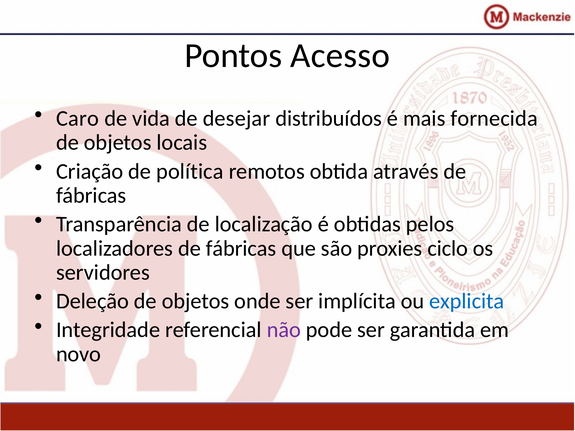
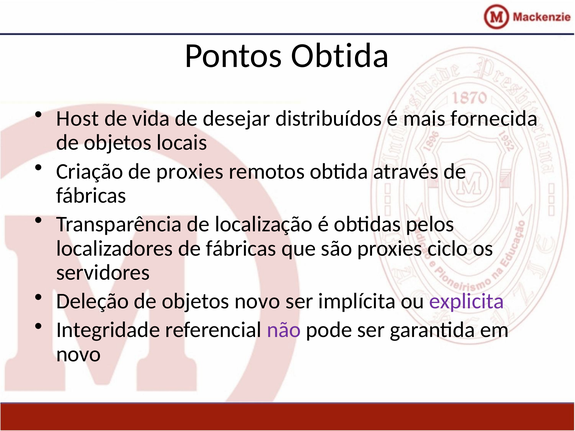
Pontos Acesso: Acesso -> Obtida (340, 56)
Caro: Caro -> Host (78, 118)
de política: política -> proxies (190, 171)
objetos onde: onde -> novo (257, 301)
explicita colour: blue -> purple (467, 301)
